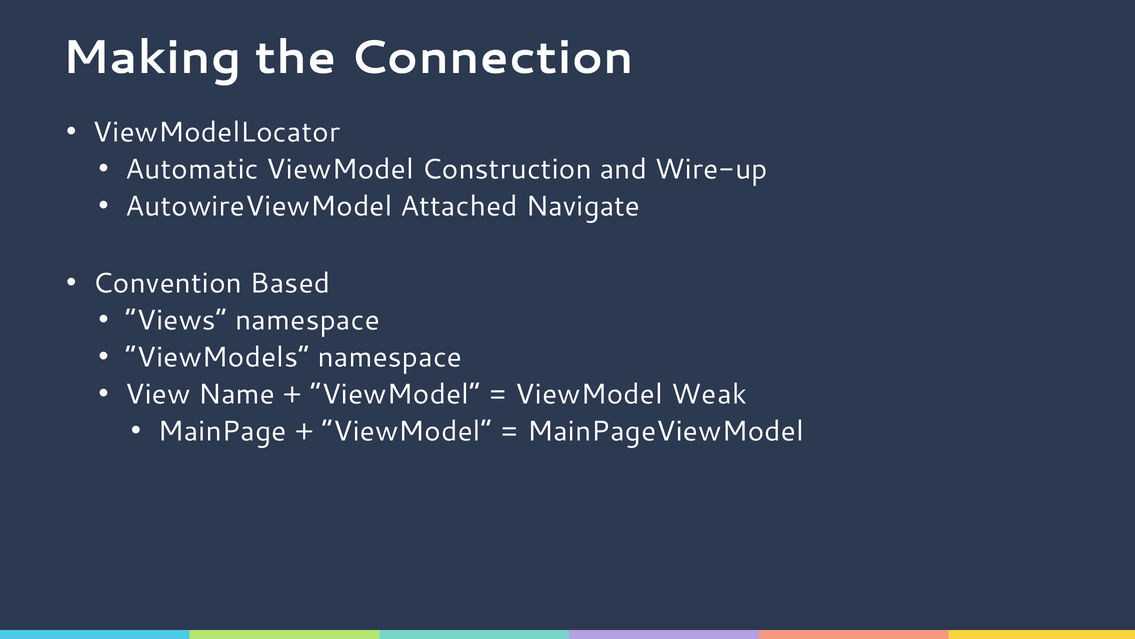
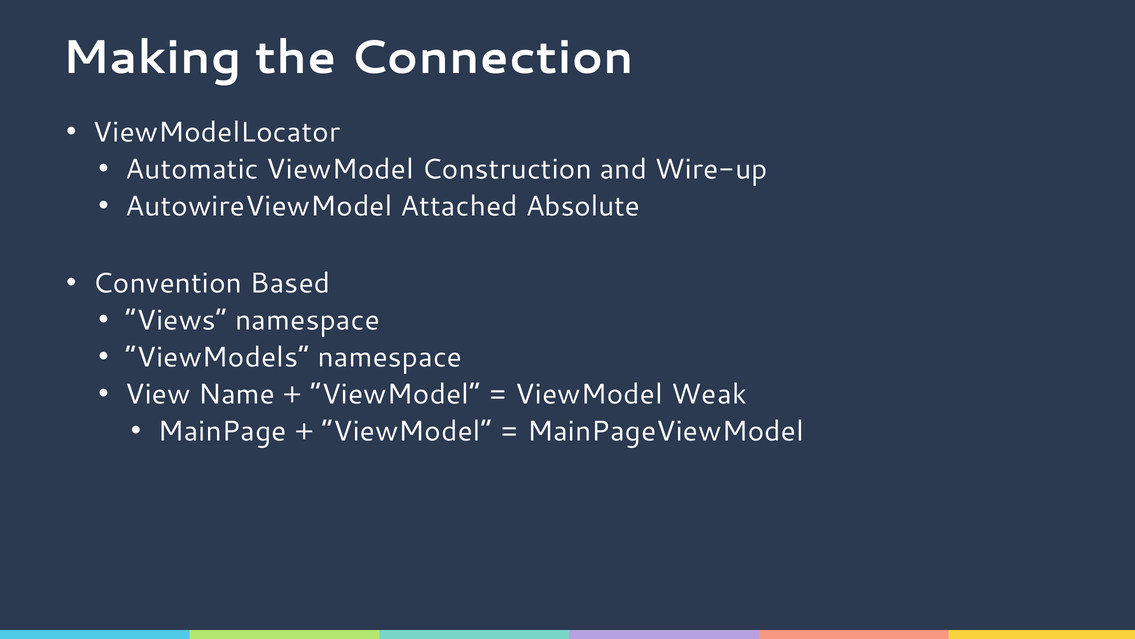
Navigate: Navigate -> Absolute (583, 206)
